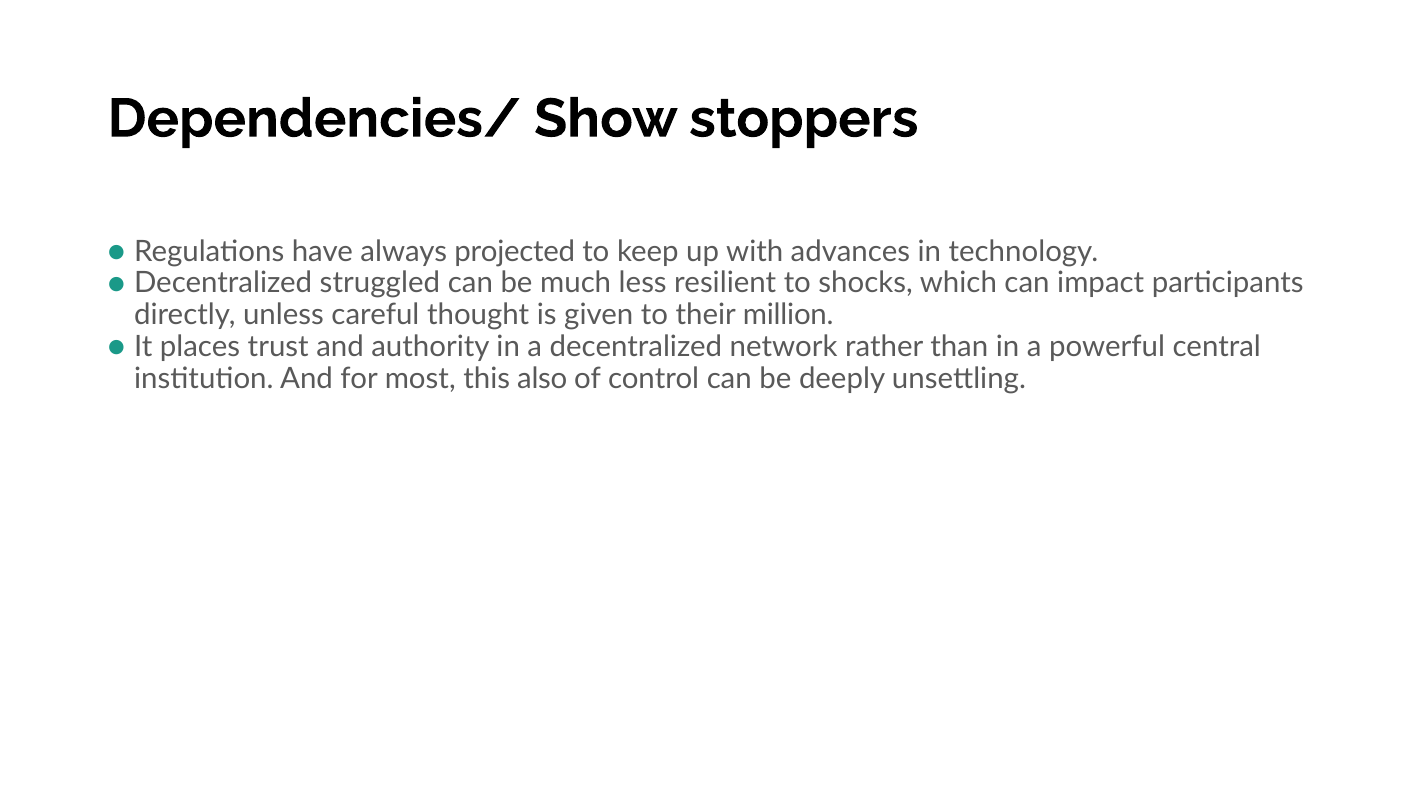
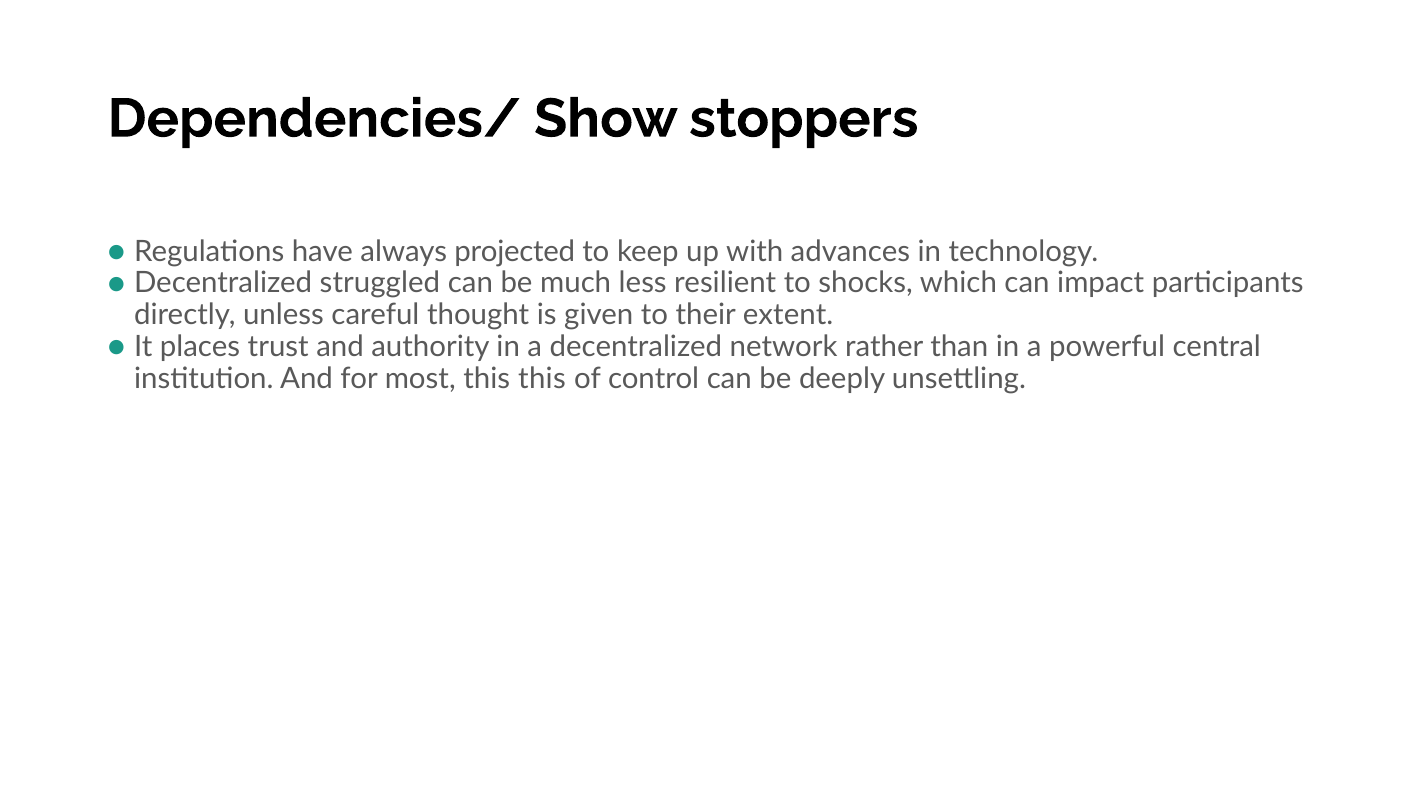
million: million -> extent (788, 315)
this also: also -> this (542, 379)
